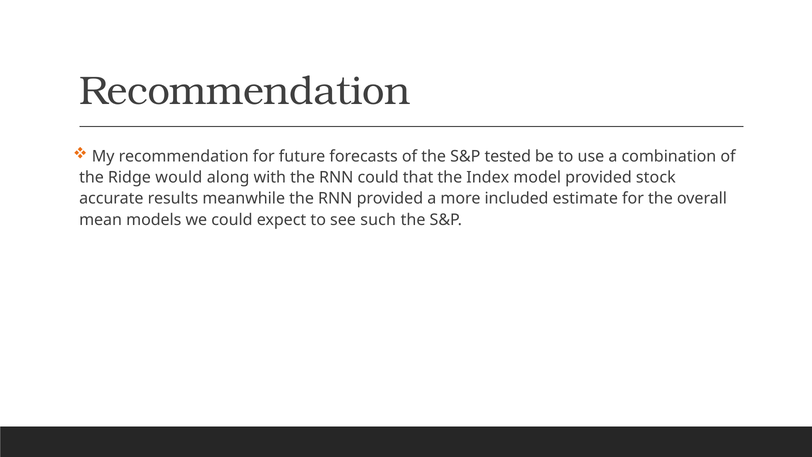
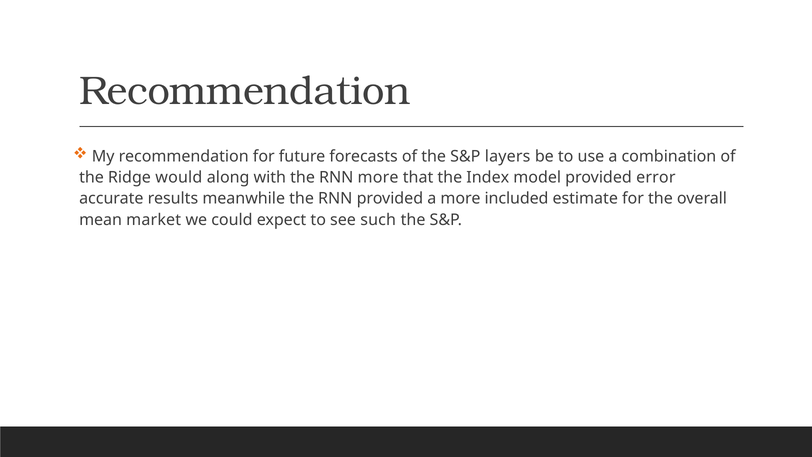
tested: tested -> layers (508, 156)
RNN could: could -> more (378, 177)
stock: stock -> error (656, 177)
models: models -> market (154, 220)
